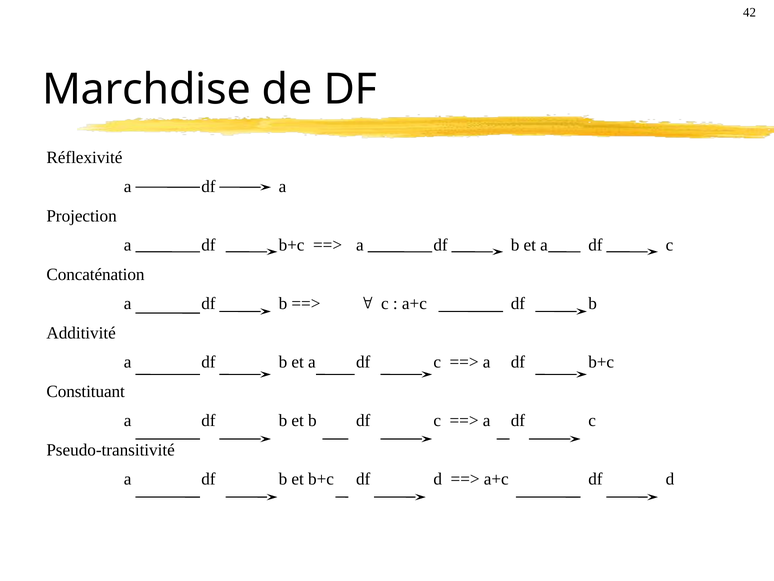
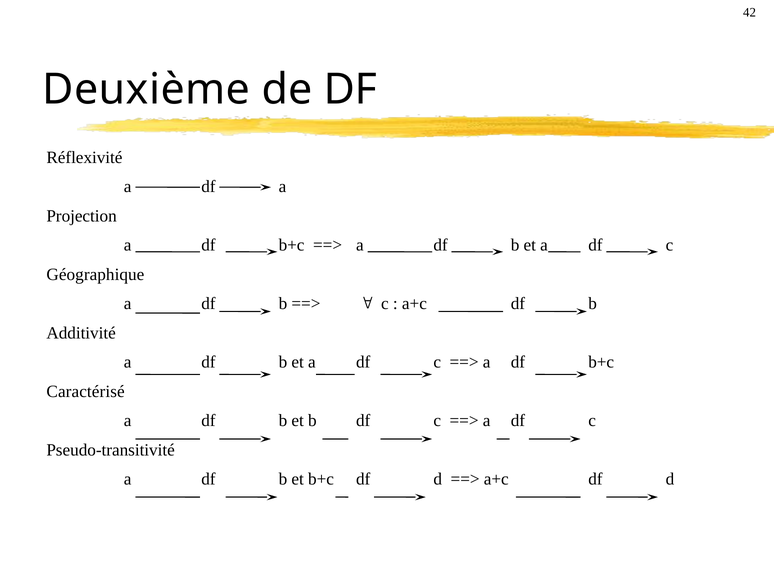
Marchdise: Marchdise -> Deuxième (146, 89)
Concaténation: Concaténation -> Géographique (95, 274)
Constituant: Constituant -> Caractérisé (86, 391)
